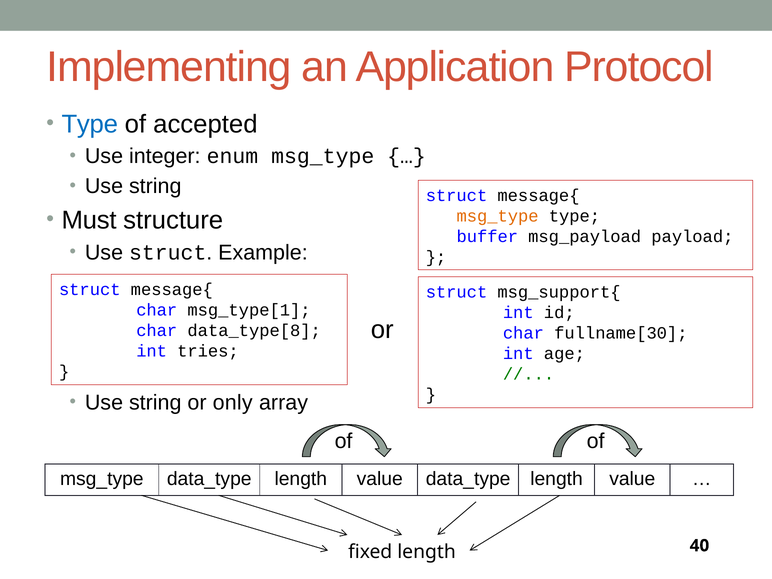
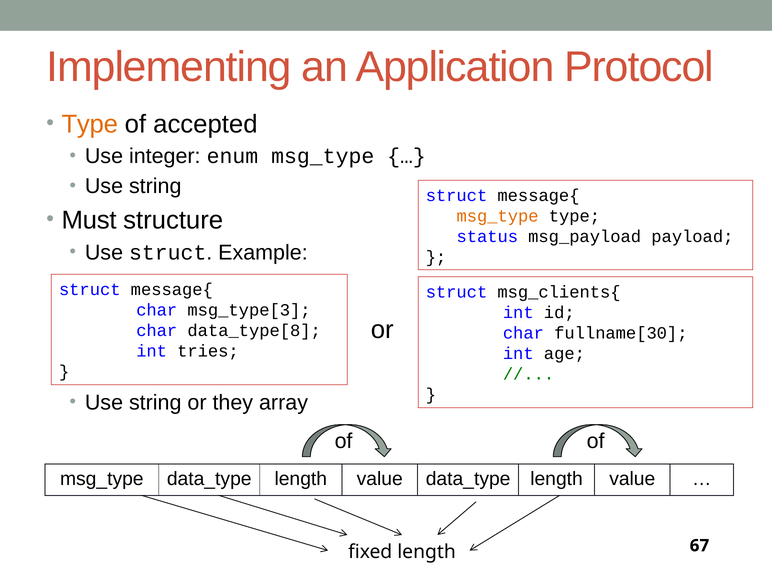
Type colour: blue -> orange (90, 124)
buffer: buffer -> status (487, 237)
msg_support{: msg_support{ -> msg_clients{ (559, 292)
msg_type[1: msg_type[1 -> msg_type[3 (249, 310)
only: only -> they (233, 403)
40: 40 -> 67 (699, 546)
